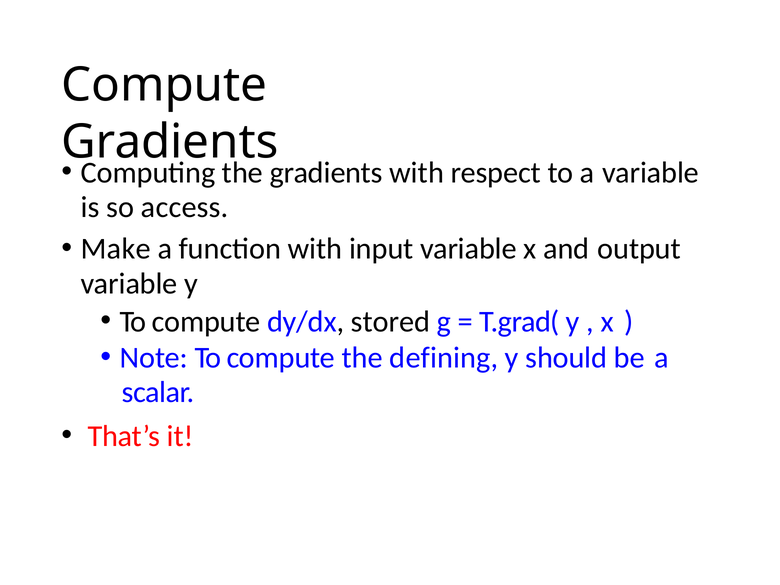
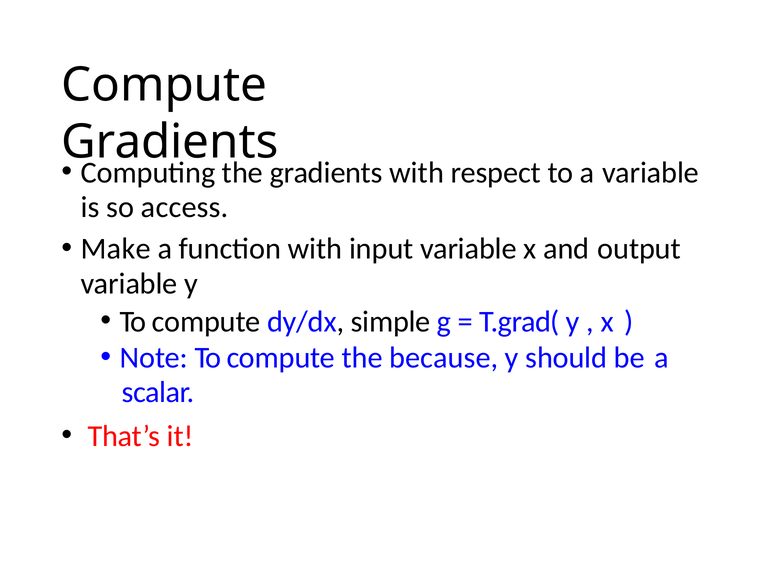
stored: stored -> simple (391, 322)
defining: defining -> because (444, 358)
